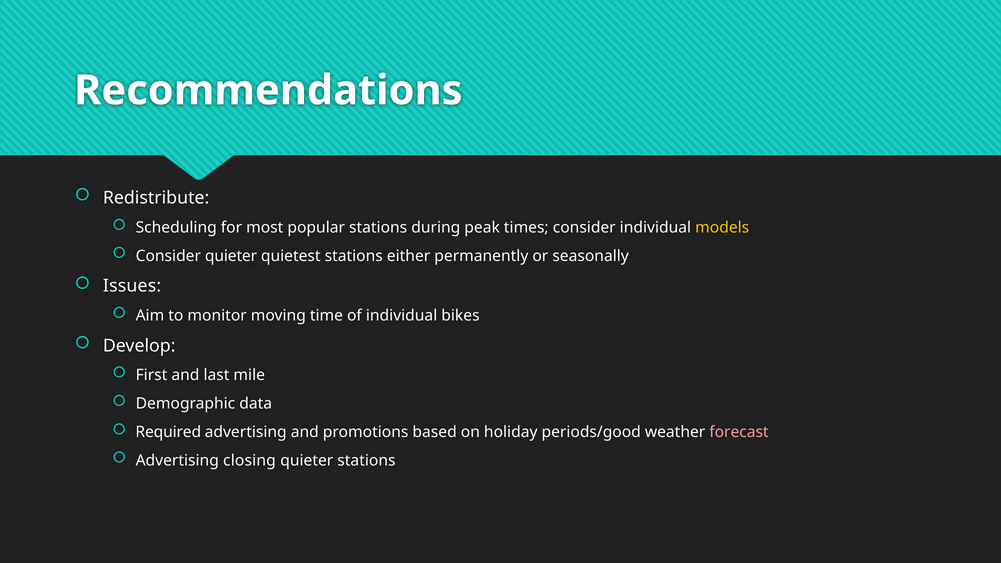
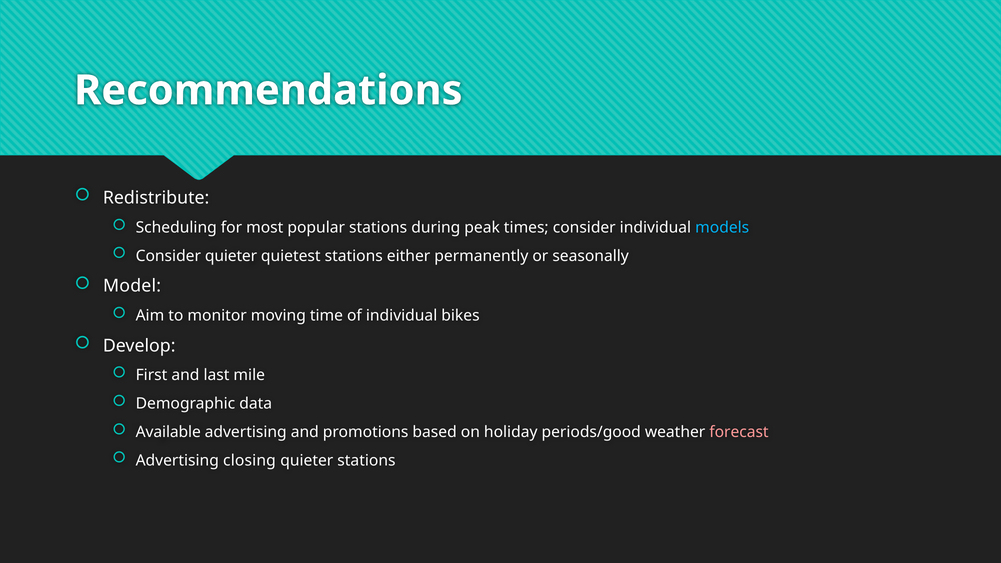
models colour: yellow -> light blue (722, 228)
Issues: Issues -> Model (132, 286)
Required: Required -> Available (168, 432)
